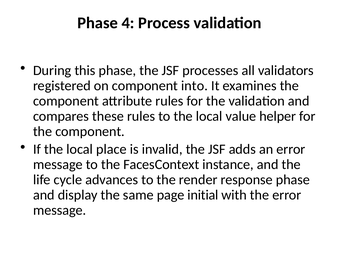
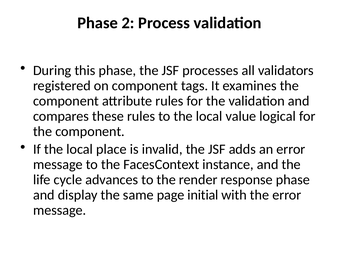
4: 4 -> 2 (128, 23)
into: into -> tags (195, 86)
helper: helper -> logical (278, 116)
